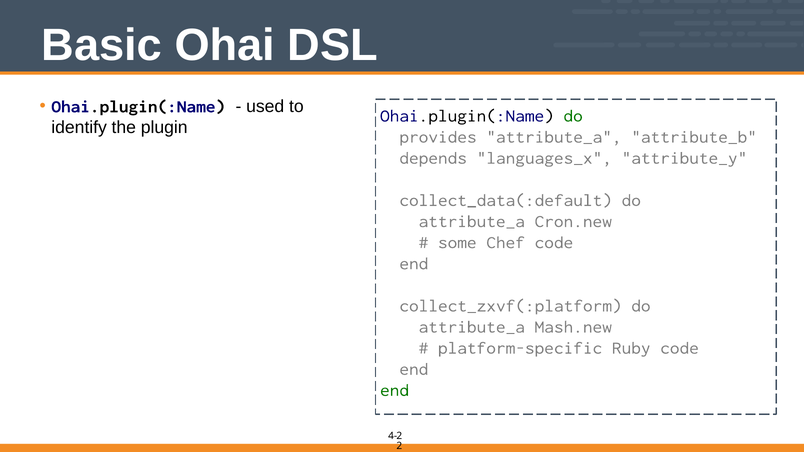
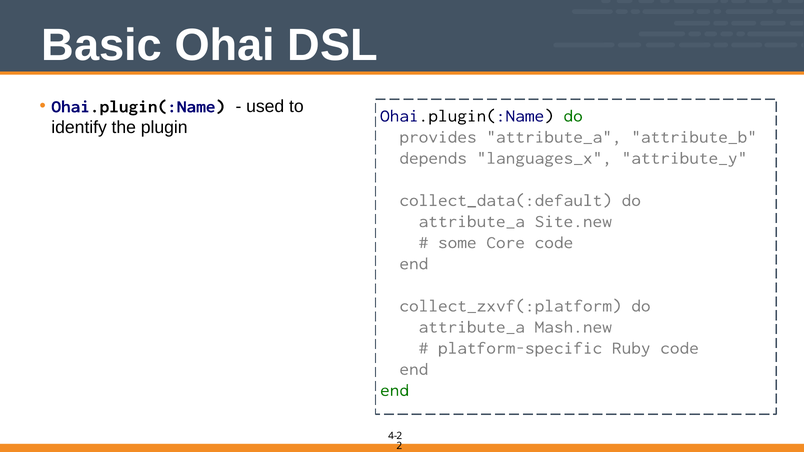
Cron.new: Cron.new -> Site.new (573, 221)
Chef: Chef -> Core (506, 242)
